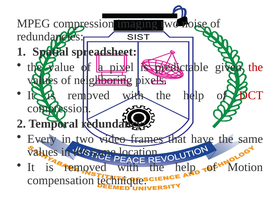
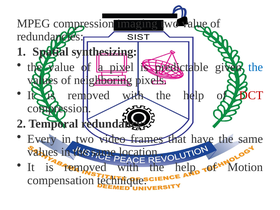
two noise: noise -> value (195, 23)
spreadsheet: spreadsheet -> synthesizing (104, 52)
the colour: red -> blue (256, 67)
